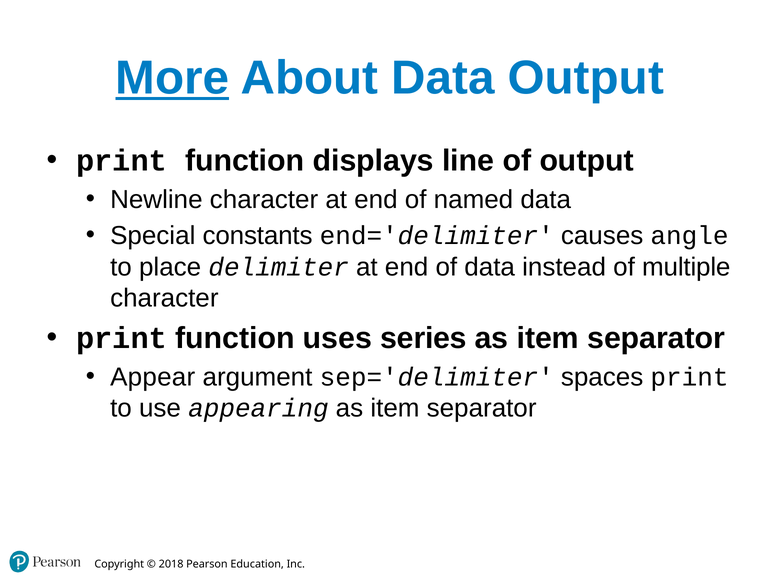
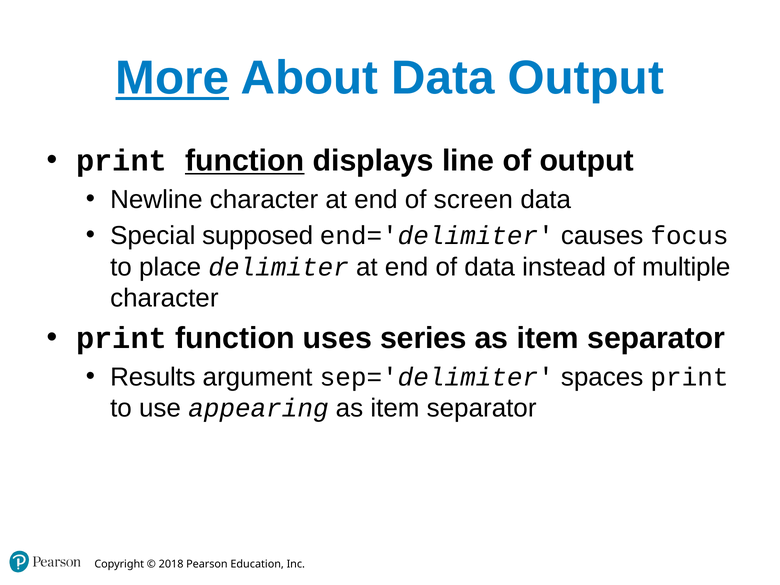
function underline: none -> present (245, 161)
named: named -> screen (473, 199)
constants: constants -> supposed (258, 236)
angle: angle -> focus (689, 236)
Appear: Appear -> Results (153, 377)
